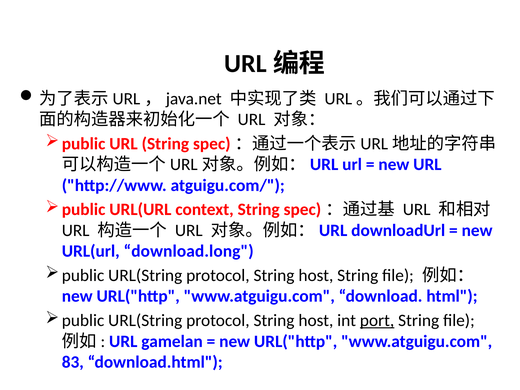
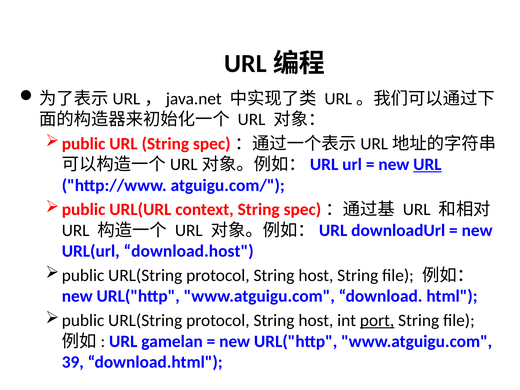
URL underline: none -> present (427, 165)
download.long: download.long -> download.host (189, 251)
83: 83 -> 39 (73, 362)
